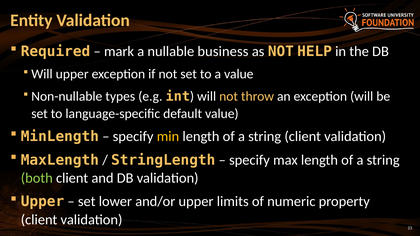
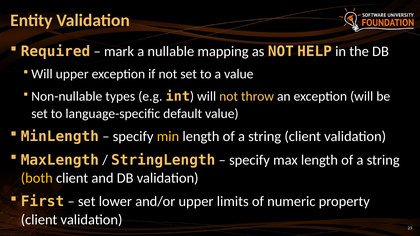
business: business -> mapping (223, 51)
both colour: light green -> yellow (37, 178)
Upper: Upper -> First (42, 202)
